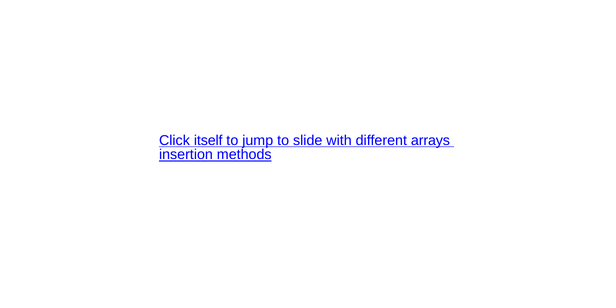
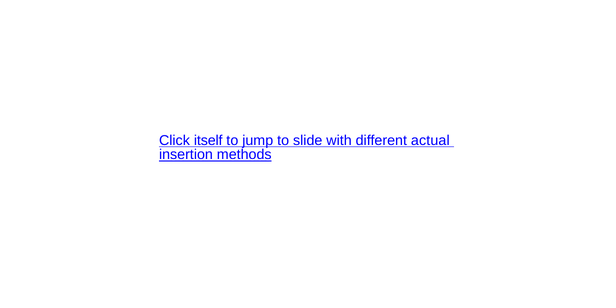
arrays: arrays -> actual (430, 140)
